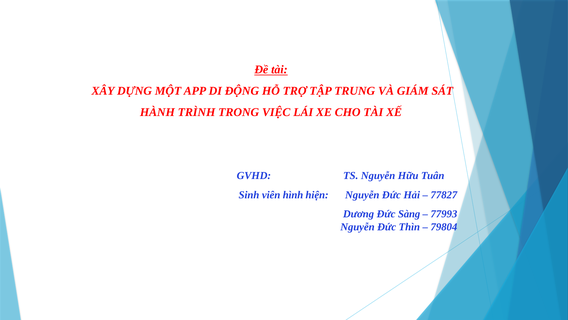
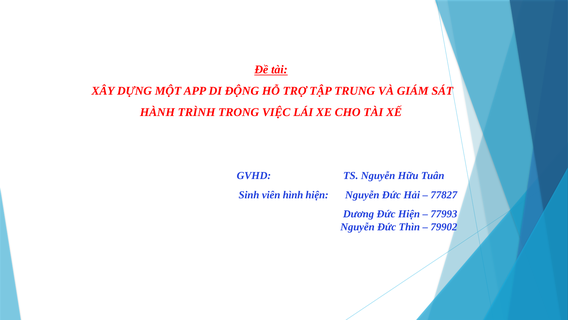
Đức Sàng: Sàng -> Hiện (409, 214)
79804: 79804 -> 79902 (444, 226)
